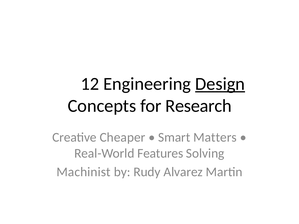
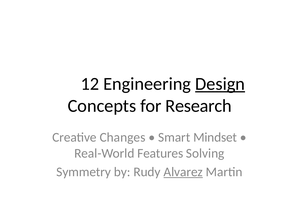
Cheaper: Cheaper -> Changes (123, 137)
Matters: Matters -> Mindset (215, 137)
Machinist: Machinist -> Symmetry (84, 172)
Alvarez underline: none -> present (183, 172)
